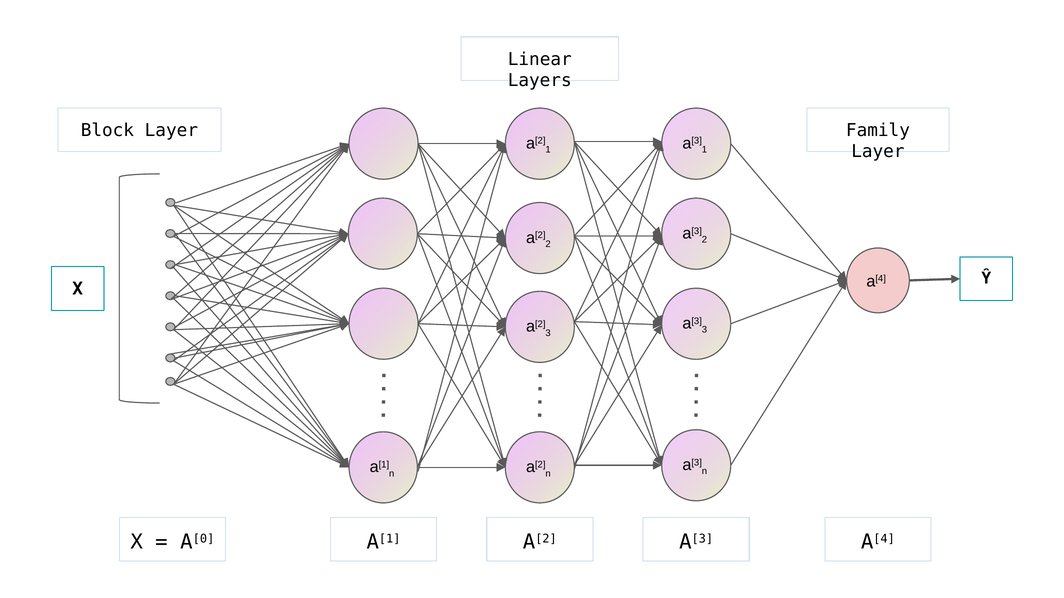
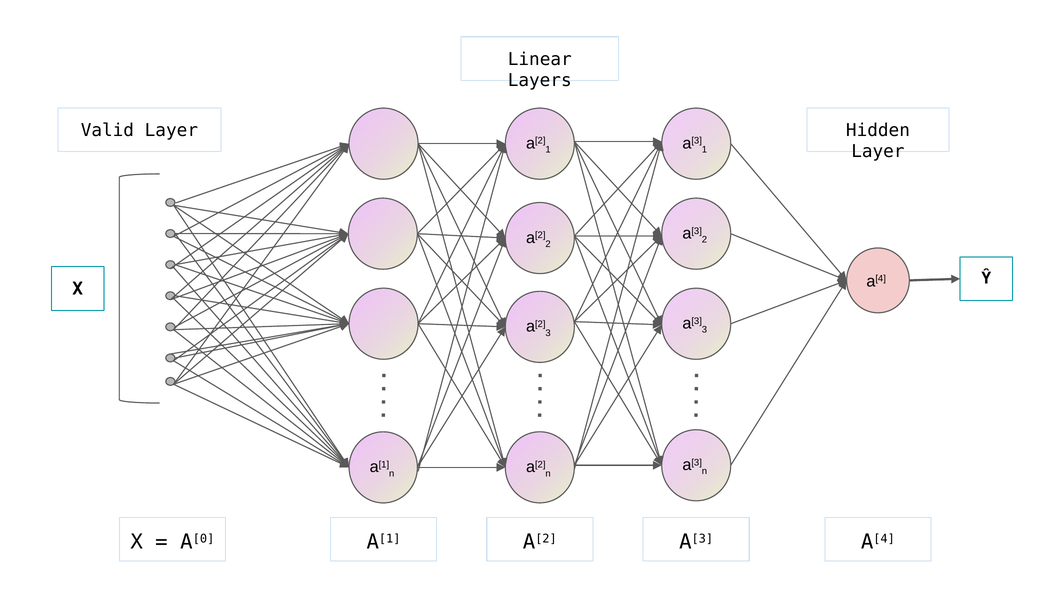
Block: Block -> Valid (107, 130)
Family: Family -> Hidden (878, 130)
